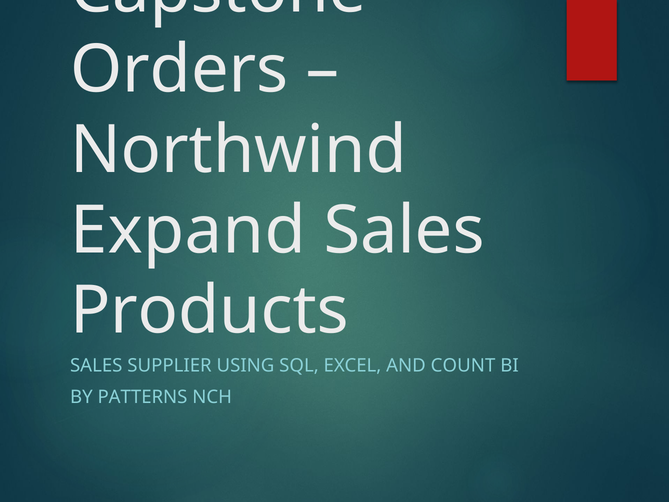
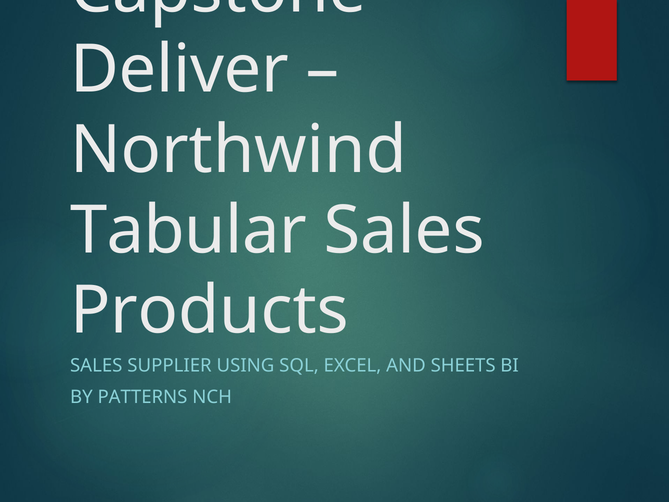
Orders: Orders -> Deliver (179, 70)
Expand: Expand -> Tabular (188, 230)
COUNT: COUNT -> SHEETS (463, 365)
